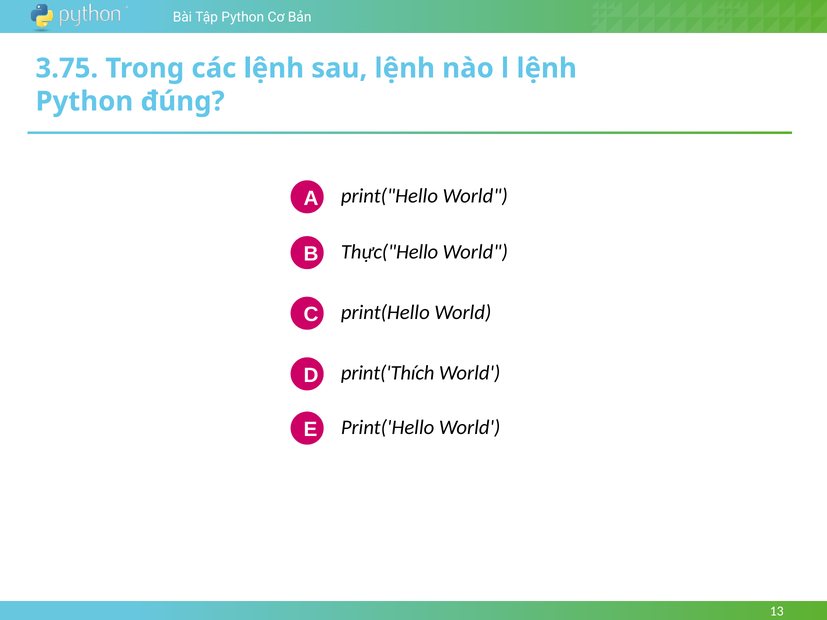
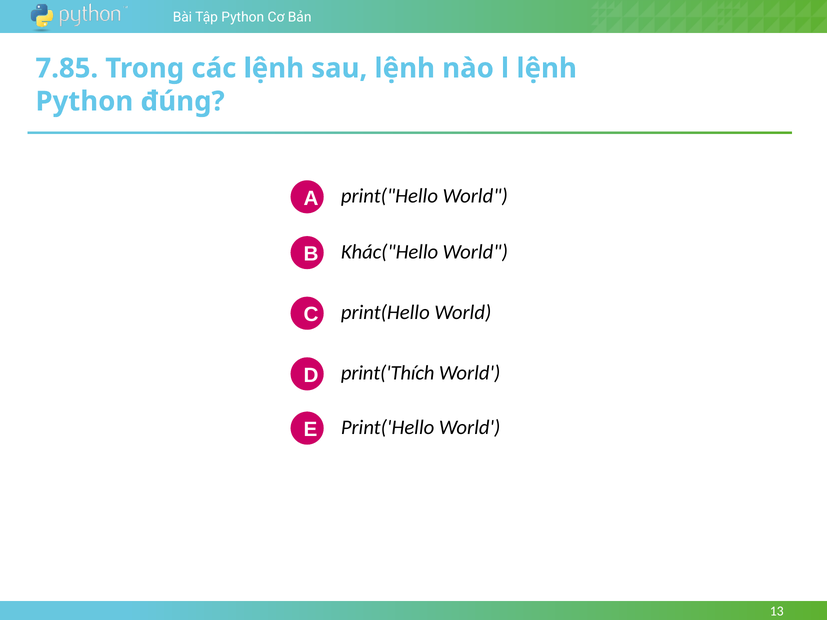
3.75: 3.75 -> 7.85 (67, 68)
Thực("Hello: Thực("Hello -> Khác("Hello (390, 252)
